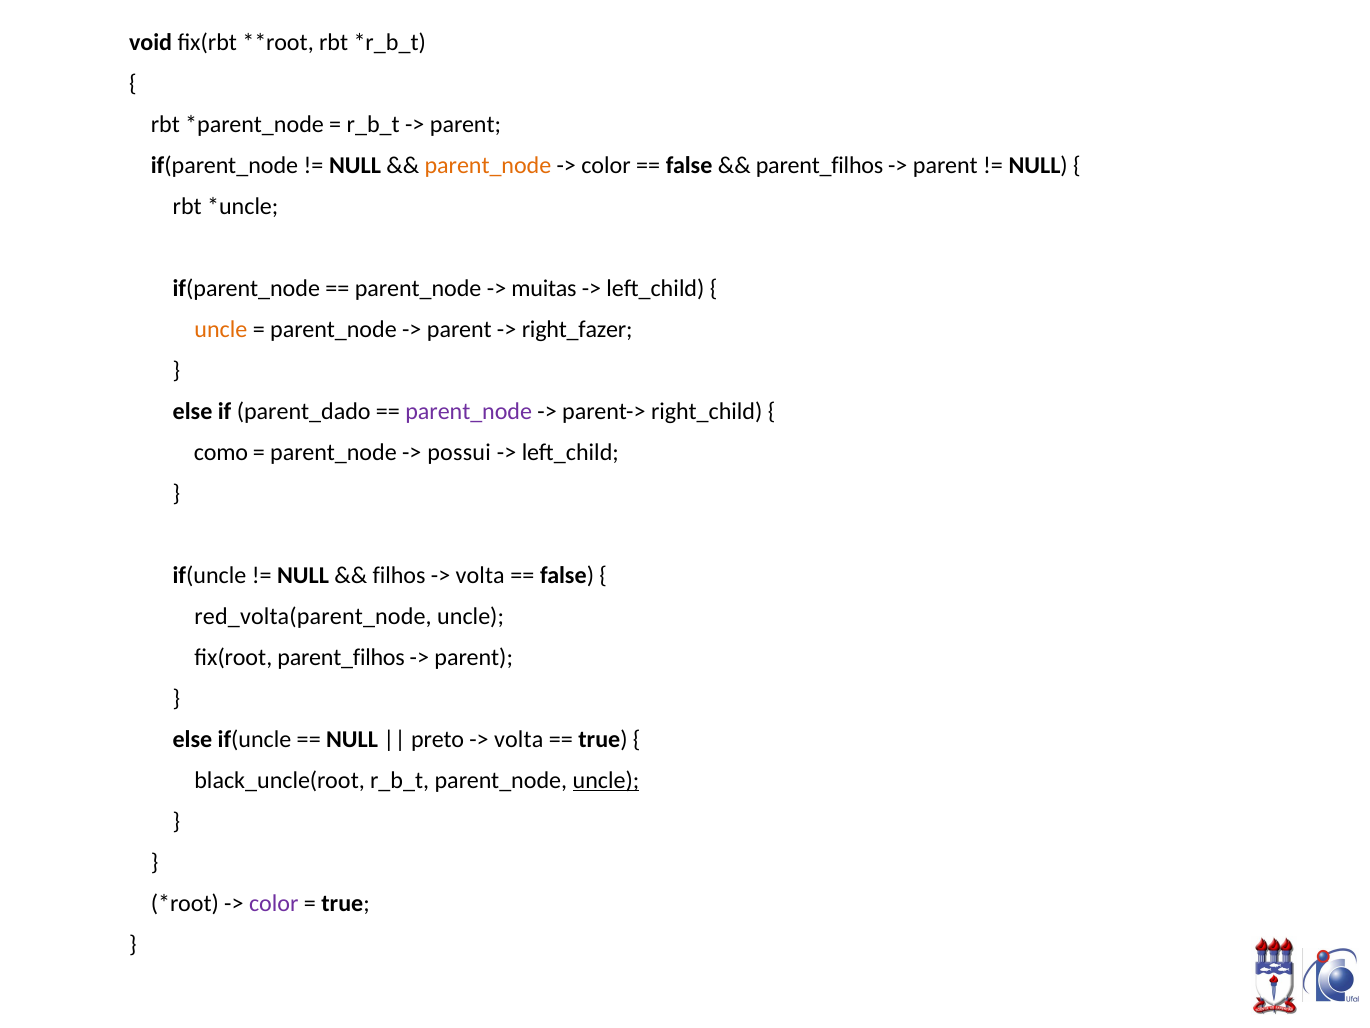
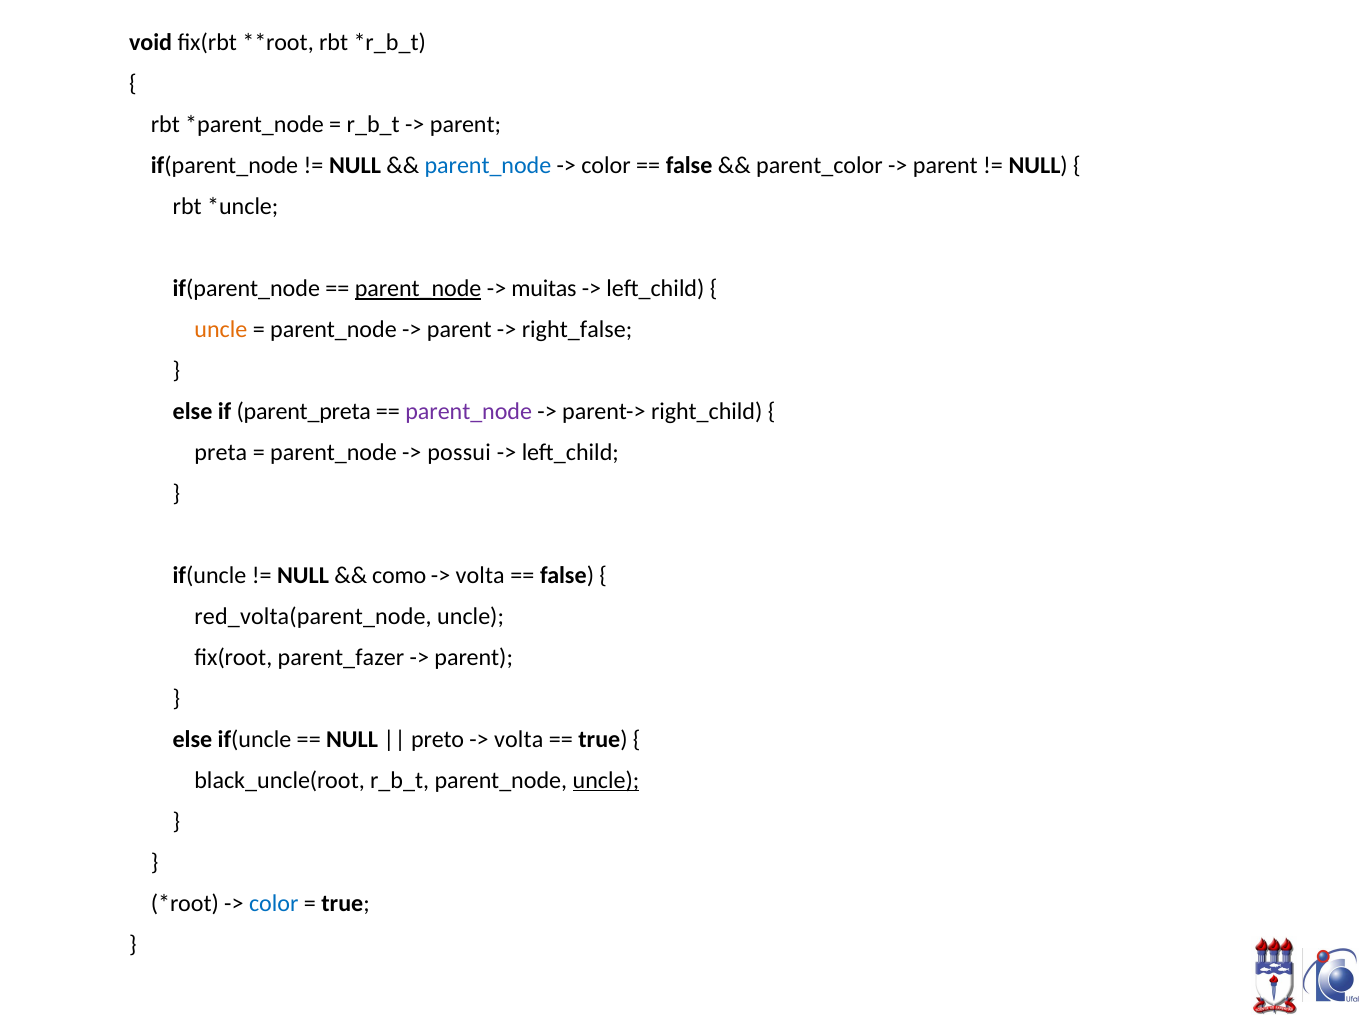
parent_node colour: orange -> blue (488, 166)
parent_filhos: parent_filhos -> parent_color (819, 166)
parent_node underline: none -> present (418, 289)
right_fazer: right_fazer -> right_false (577, 329)
parent_dado: parent_dado -> parent_preta (304, 411)
como: como -> preta (221, 452)
filhos: filhos -> como (399, 575)
fix(root parent_filhos: parent_filhos -> parent_fazer (341, 657)
color colour: purple -> blue (274, 903)
